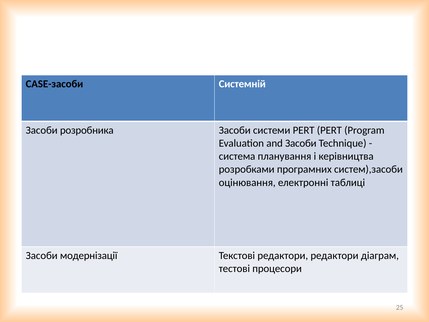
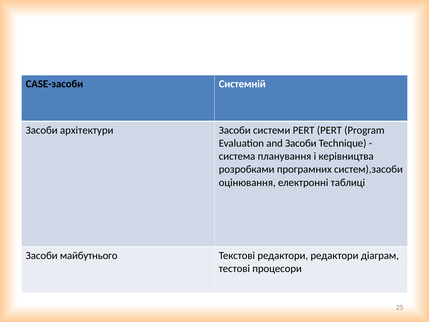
розробника: розробника -> архітектури (87, 130)
модернізації: модернізації -> майбутнього (89, 255)
